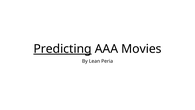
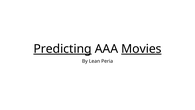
Movies underline: none -> present (141, 49)
